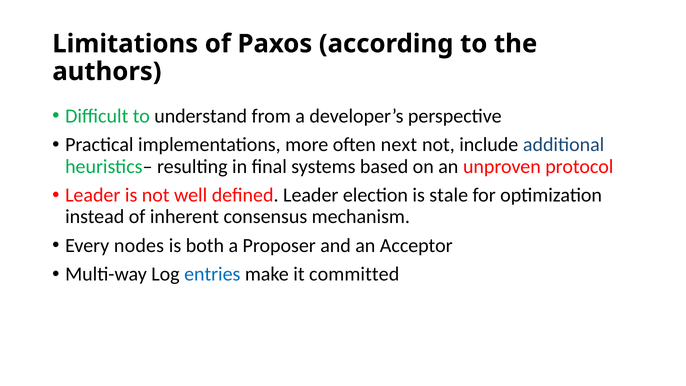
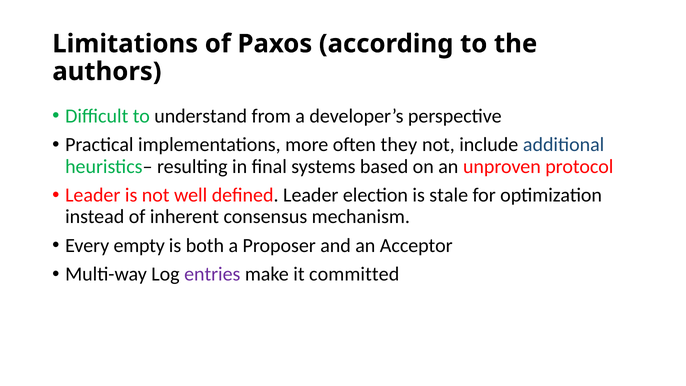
next: next -> they (399, 145)
nodes: nodes -> empty (139, 245)
entries colour: blue -> purple (212, 274)
